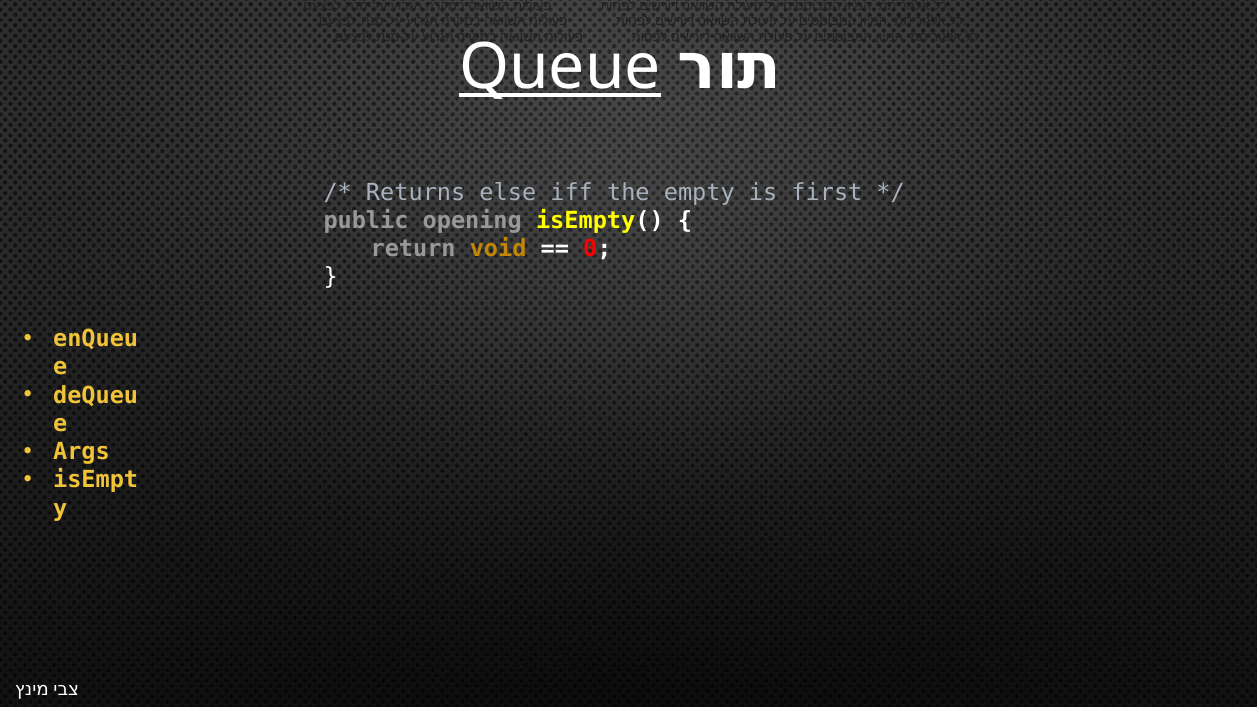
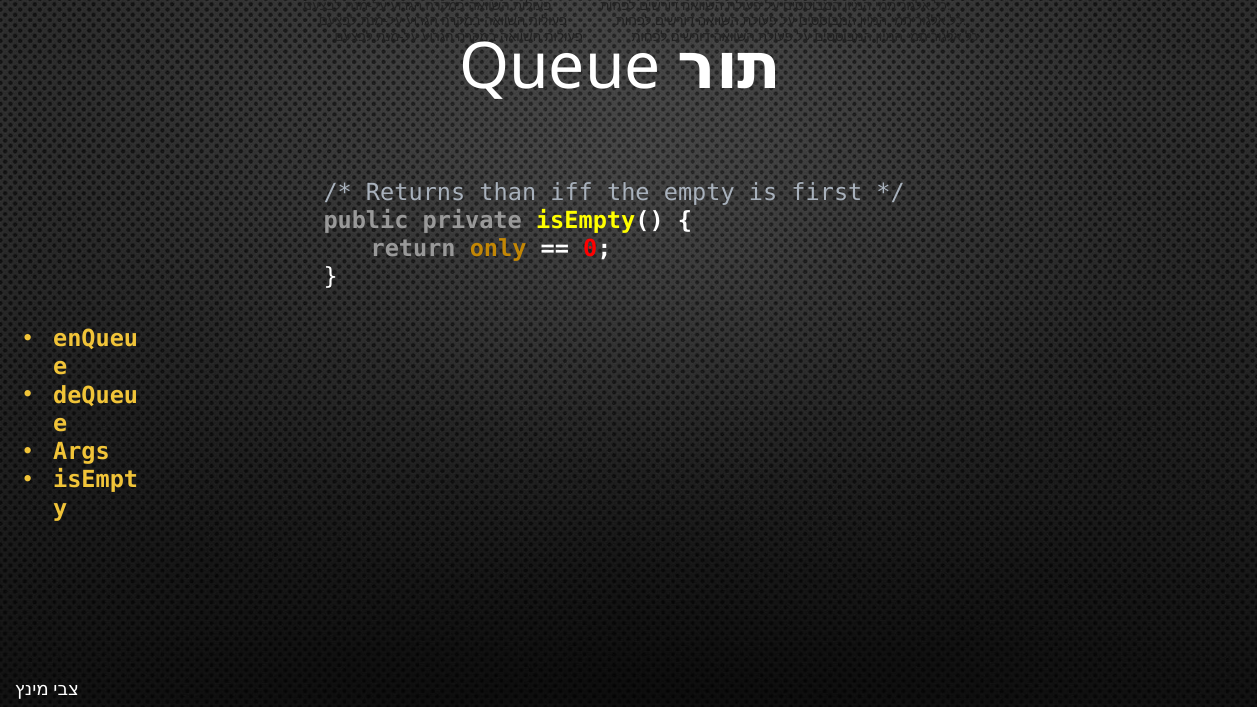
Queue underline: present -> none (560, 67)
else: else -> than (508, 192)
opening: opening -> private (472, 221)
void: void -> only (498, 249)
